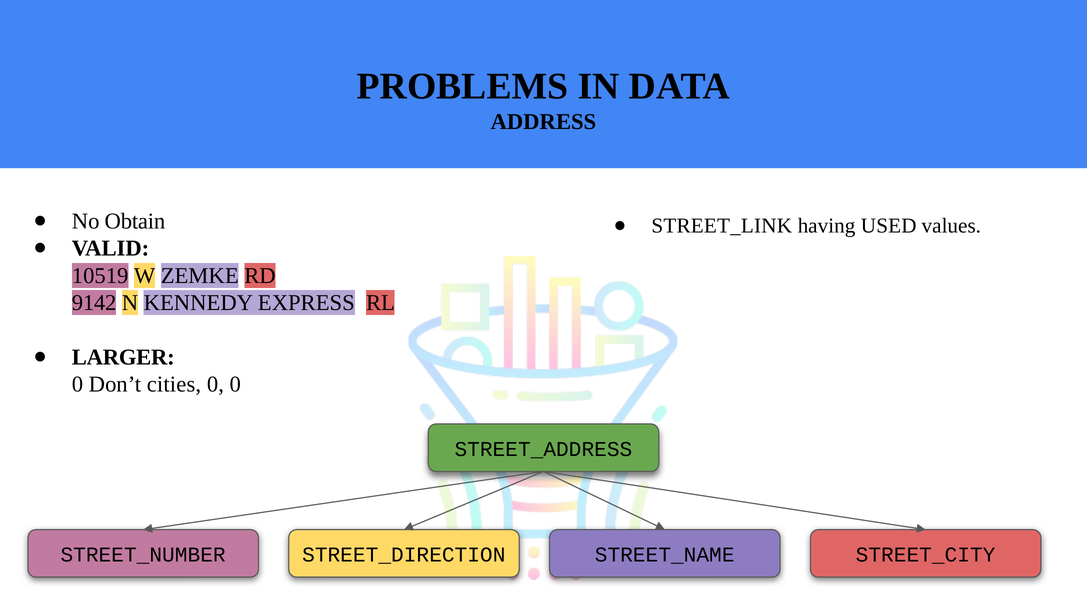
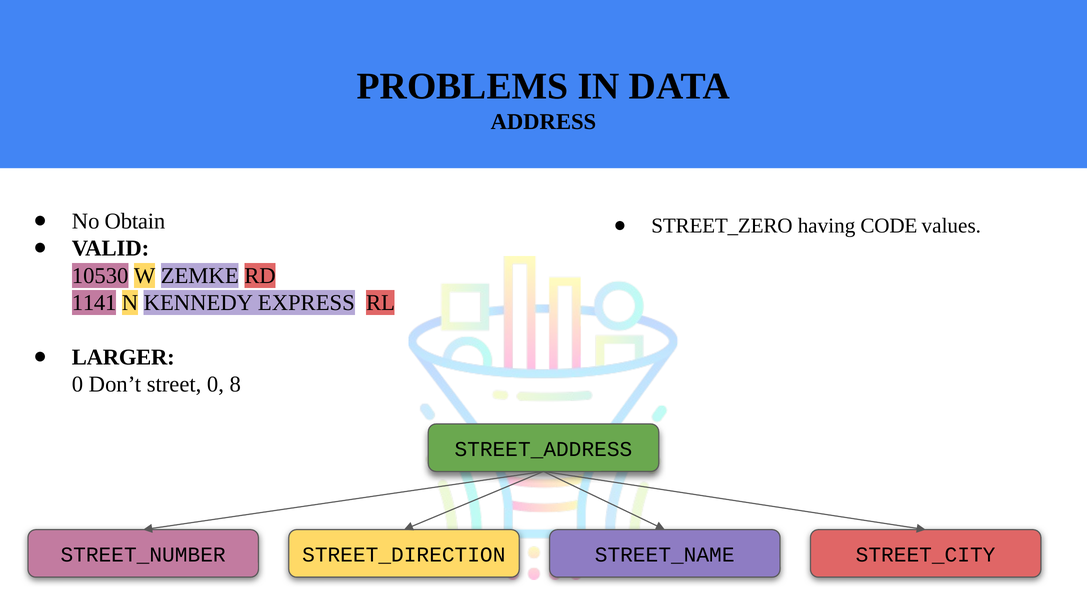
STREET_LINK: STREET_LINK -> STREET_ZERO (722, 226)
USED: USED -> CODE (889, 226)
10519: 10519 -> 10530 (100, 276)
9142: 9142 -> 1141 (94, 303)
cities: cities -> street (174, 385)
0 0: 0 -> 8 (235, 385)
